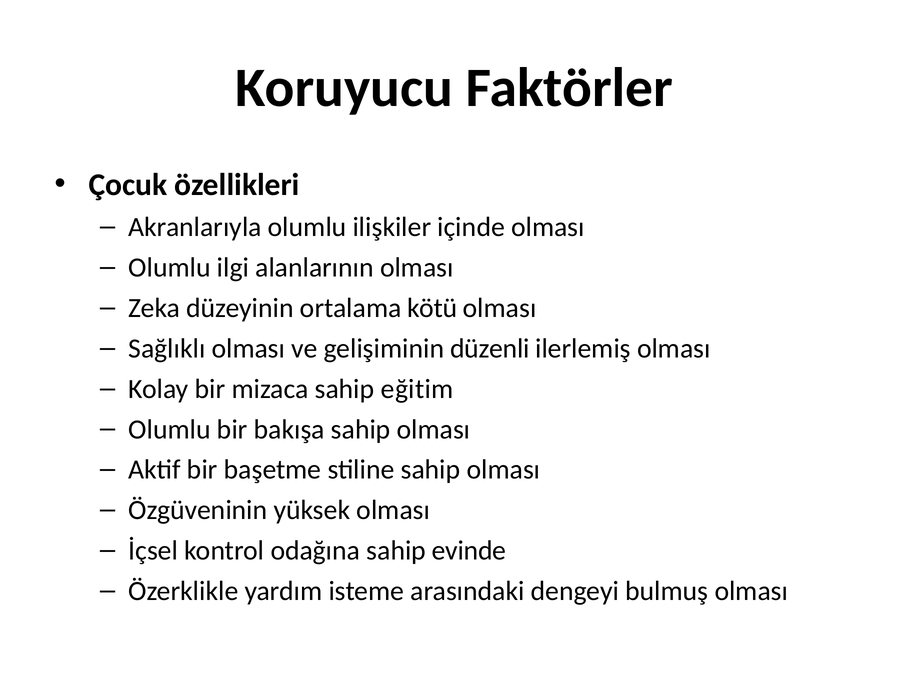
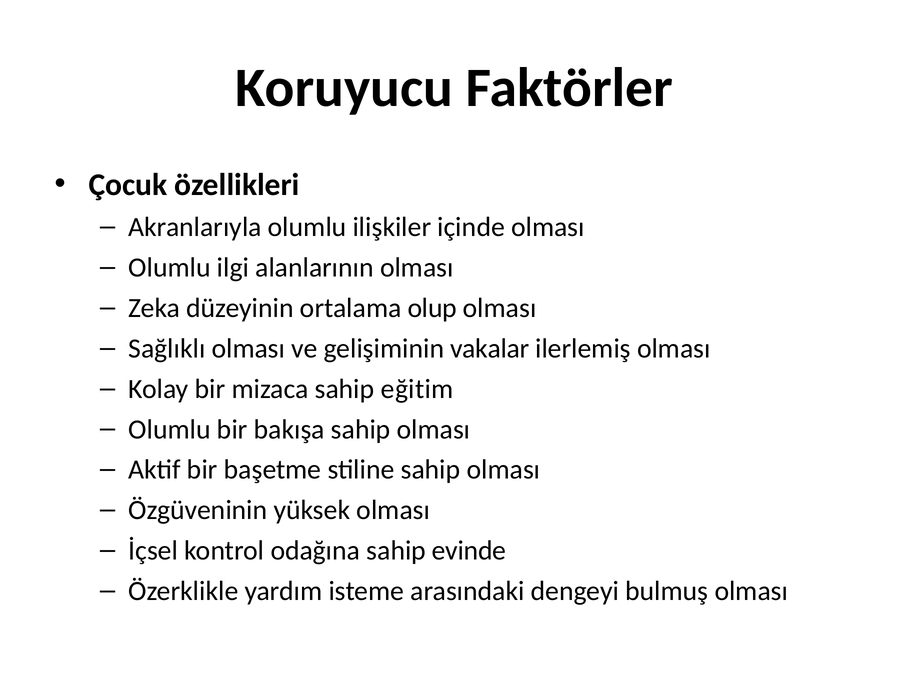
kötü: kötü -> olup (432, 308)
düzenli: düzenli -> vakalar (490, 348)
